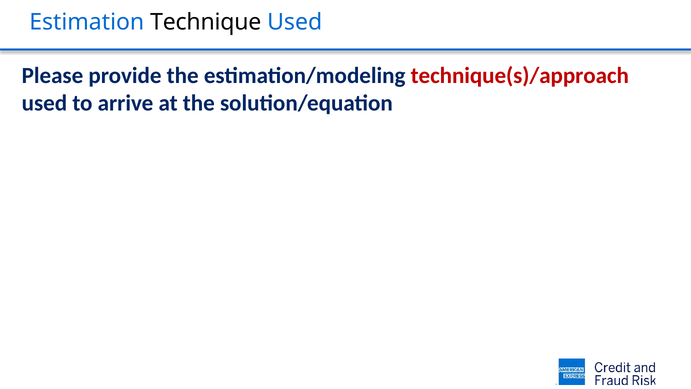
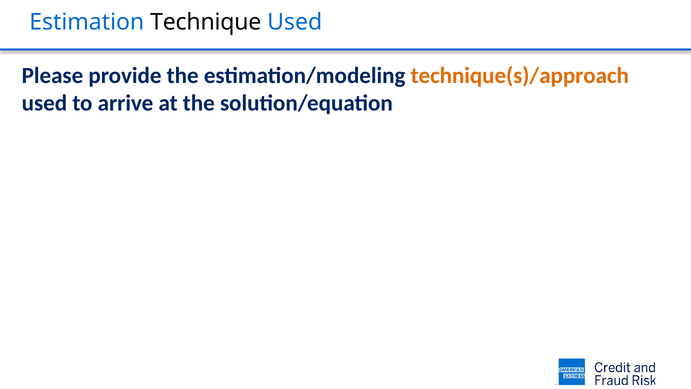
technique(s)/approach colour: red -> orange (520, 76)
